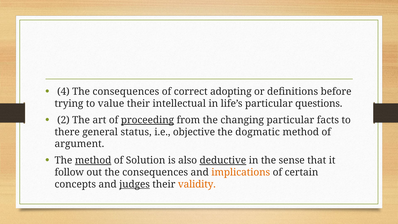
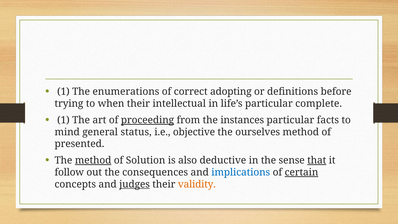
4: 4 -> 1 (63, 92)
consequences: consequences -> enumerations (126, 92)
value: value -> when (111, 104)
questions: questions -> complete (319, 104)
2: 2 -> 1 (63, 120)
changing: changing -> instances (242, 120)
there: there -> mind (67, 132)
dogmatic: dogmatic -> ourselves (258, 132)
argument: argument -> presented (79, 144)
deductive underline: present -> none (223, 160)
that underline: none -> present (317, 160)
implications colour: orange -> blue (241, 172)
certain underline: none -> present (302, 172)
